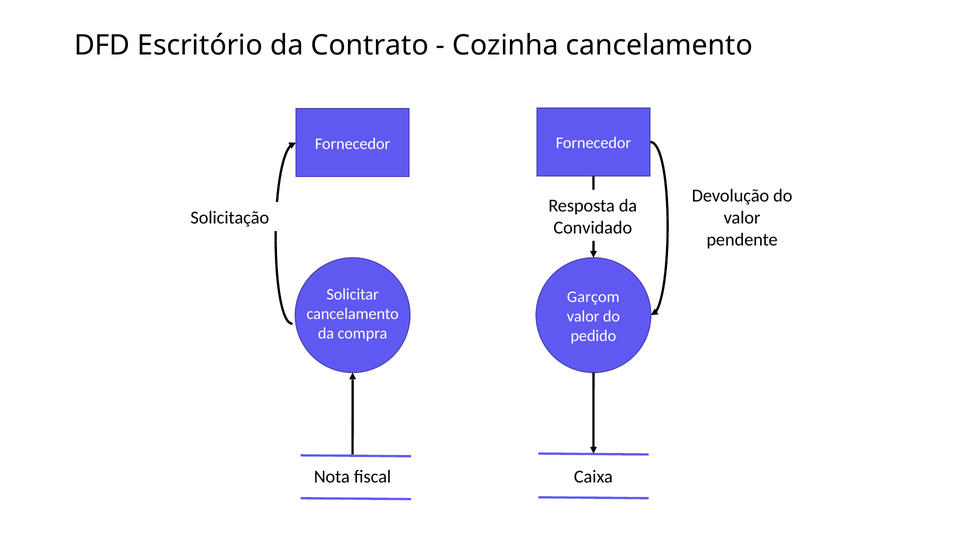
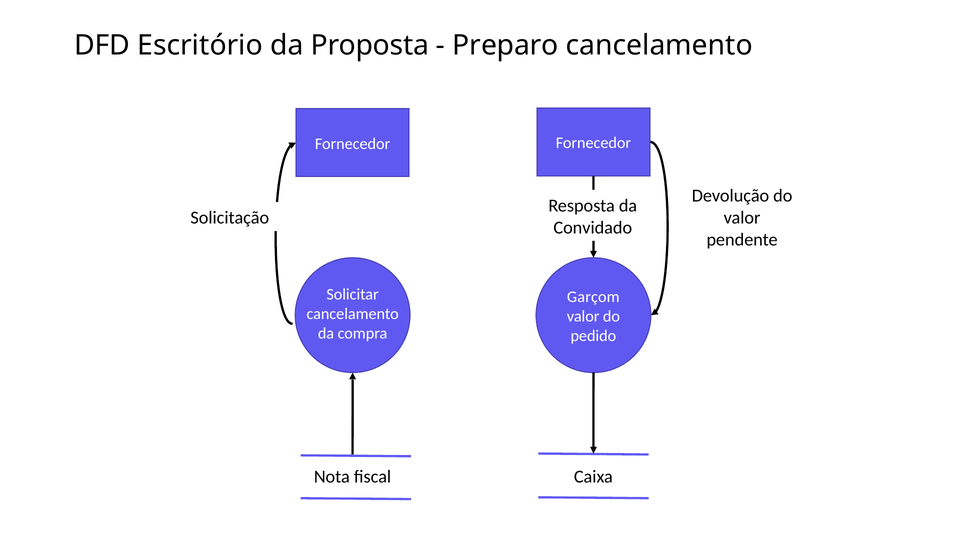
Contrato: Contrato -> Proposta (370, 45)
Cozinha: Cozinha -> Preparo (506, 45)
